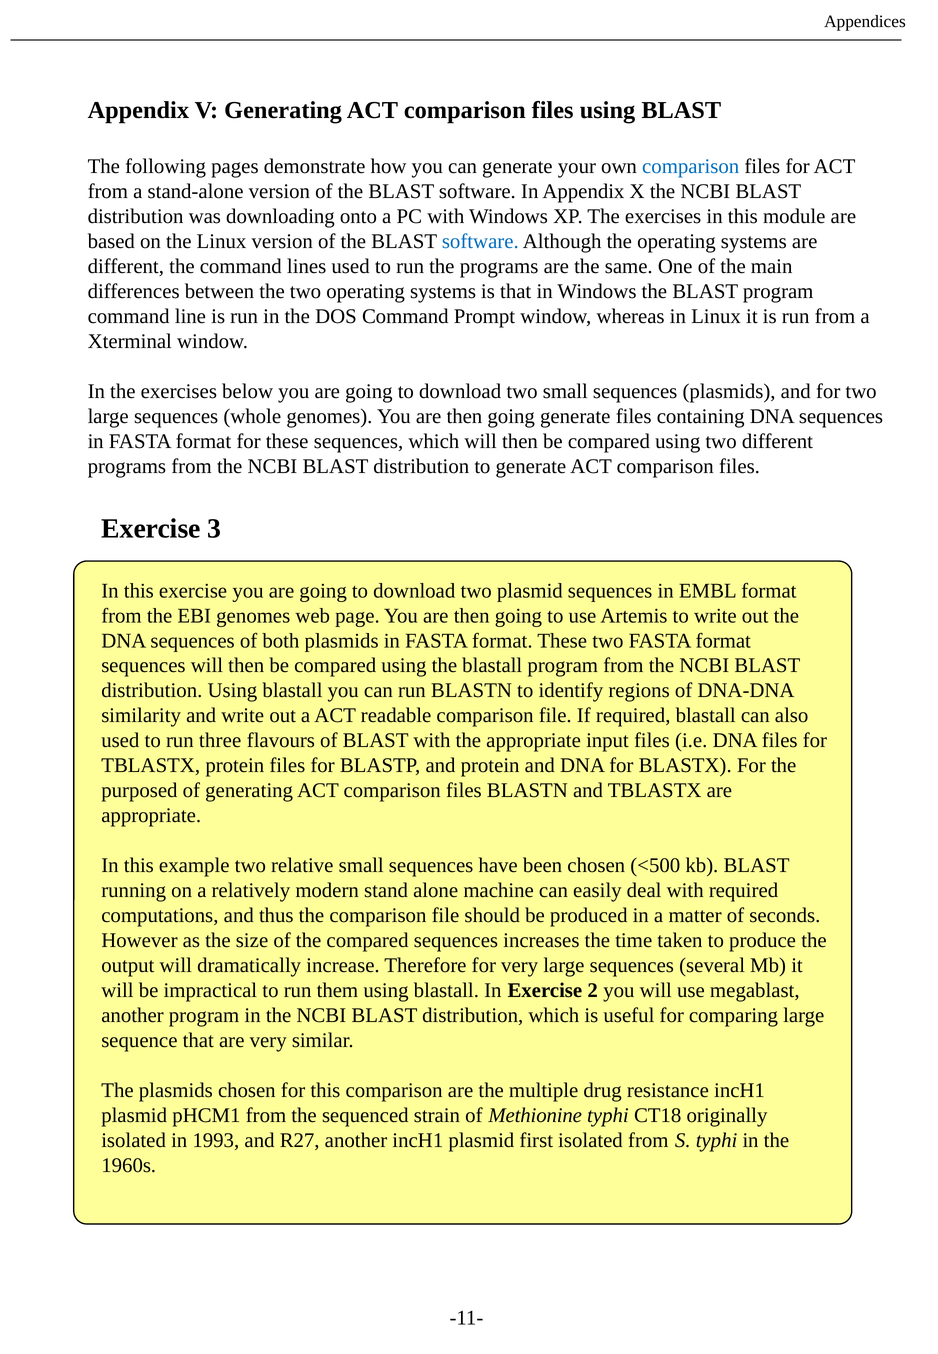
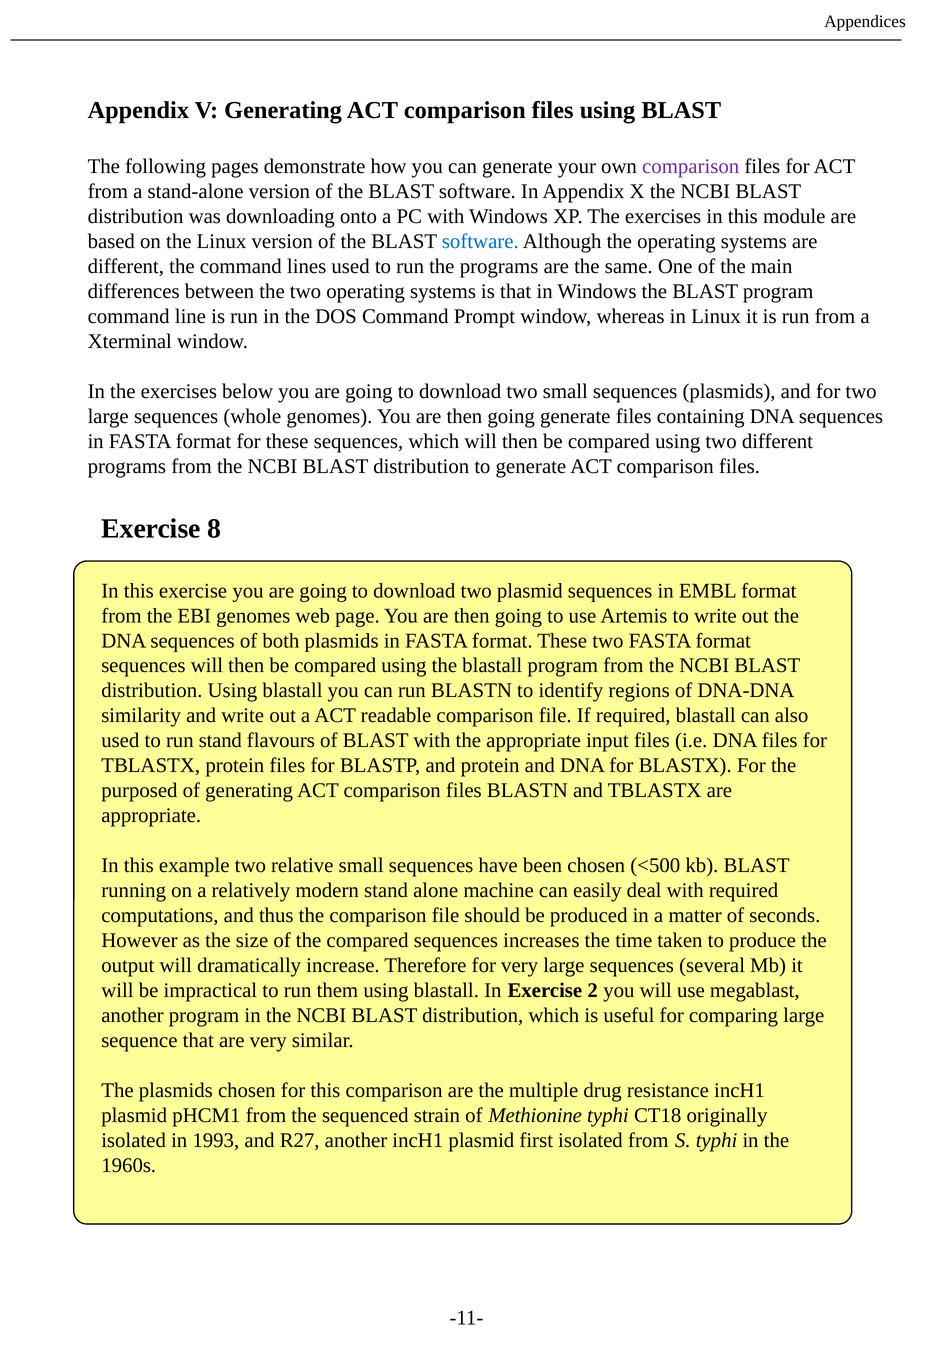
comparison colour: blue -> purple (691, 166)
3: 3 -> 8 (214, 529)
run three: three -> stand (220, 741)
